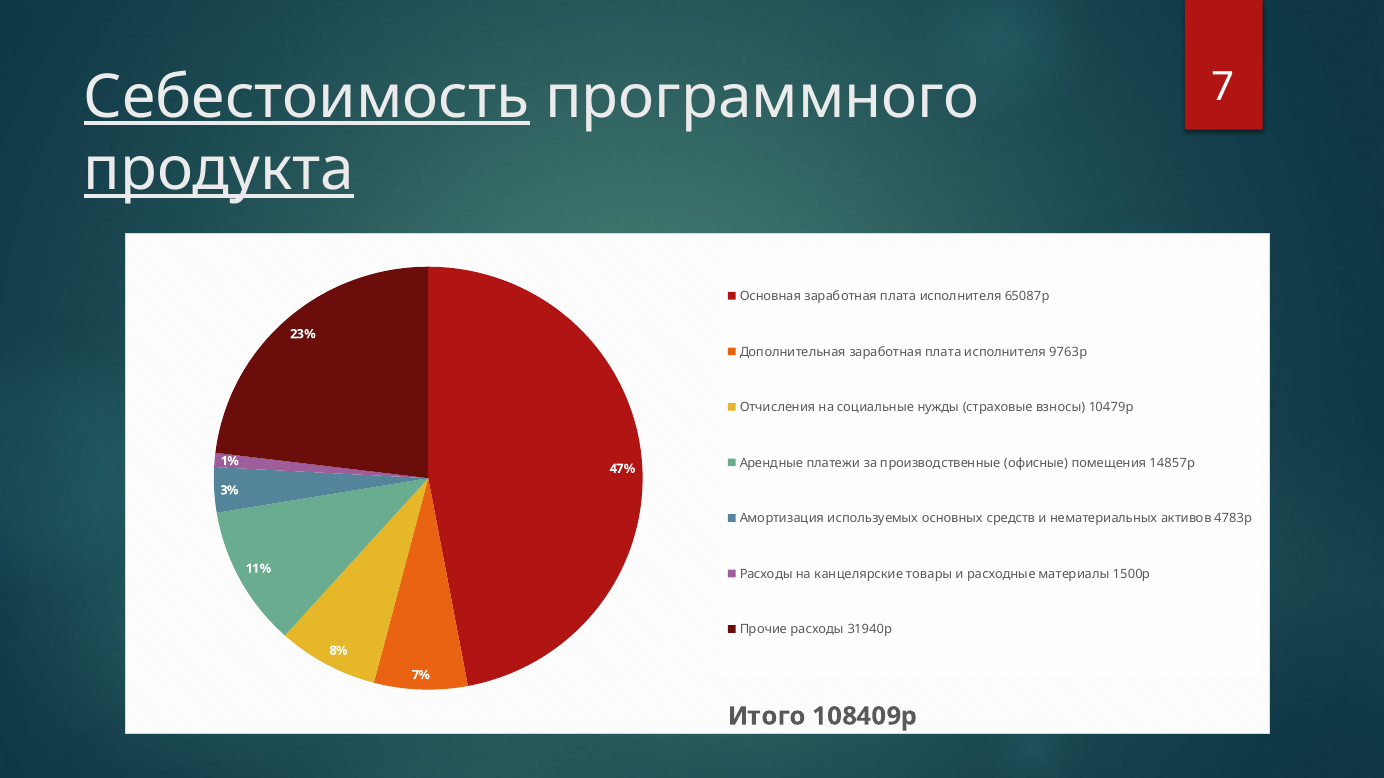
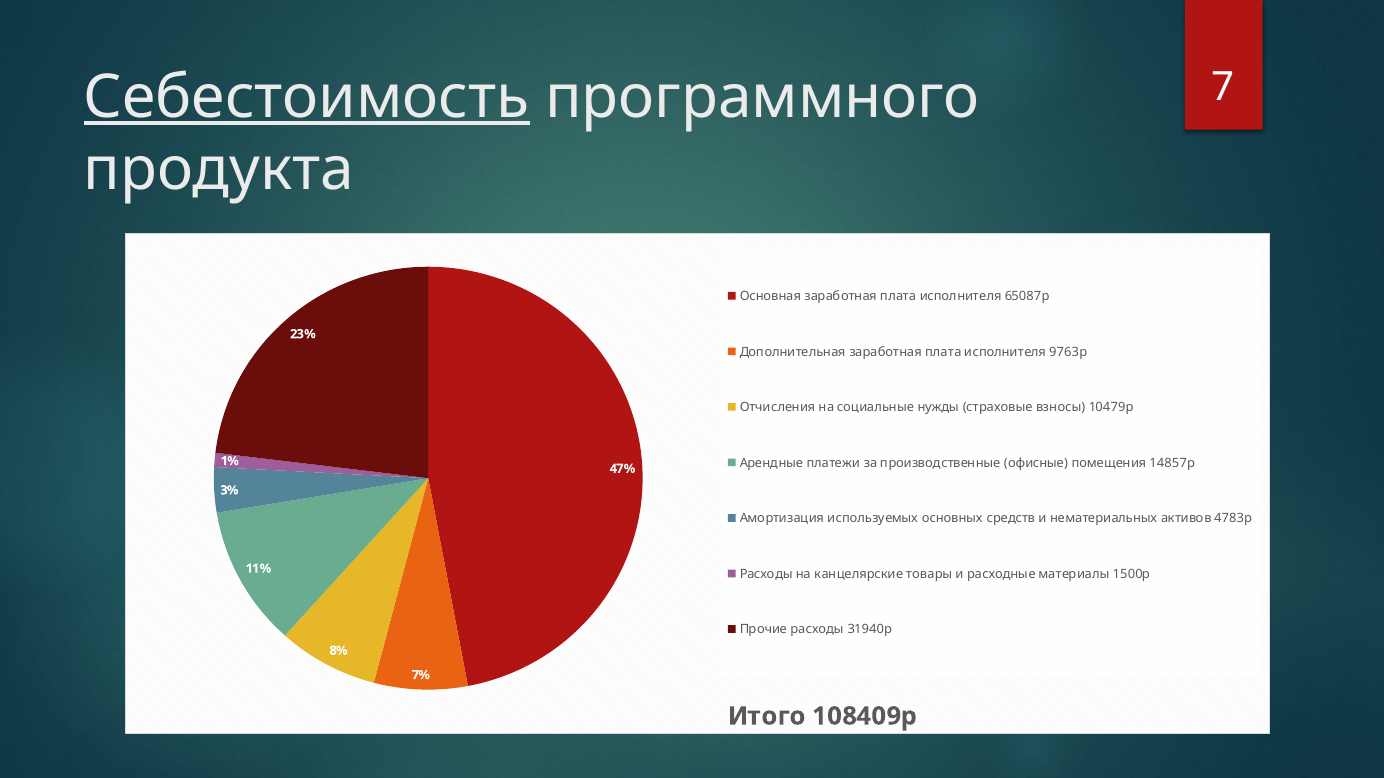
продукта underline: present -> none (219, 170)
